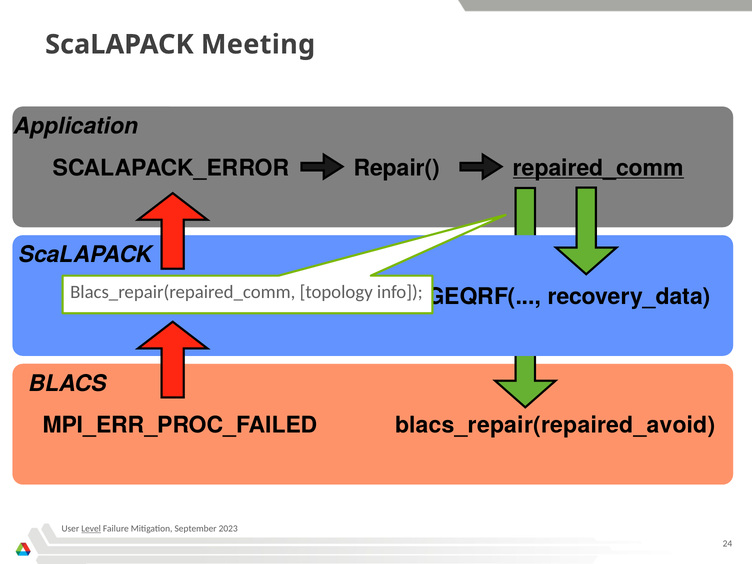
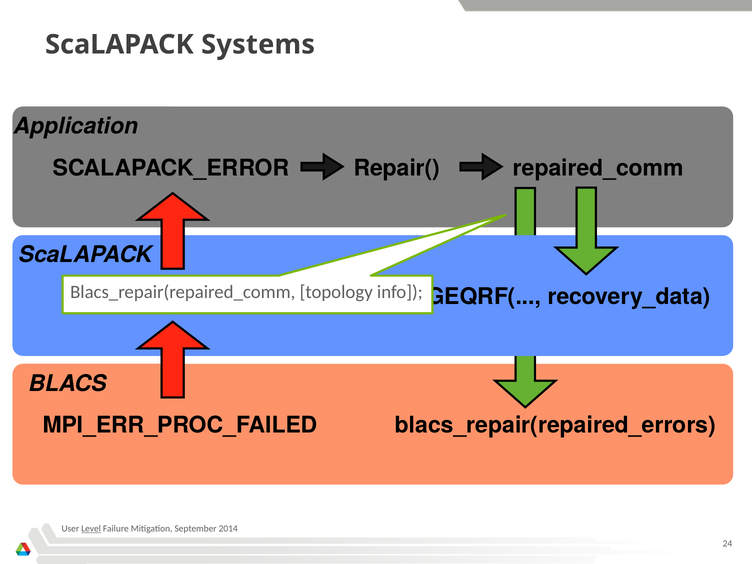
Meeting: Meeting -> Systems (258, 45)
repaired_comm underline: present -> none (598, 168)
blacs_repair(repaired_avoid: blacs_repair(repaired_avoid -> blacs_repair(repaired_errors (555, 425)
2023: 2023 -> 2014 (228, 529)
